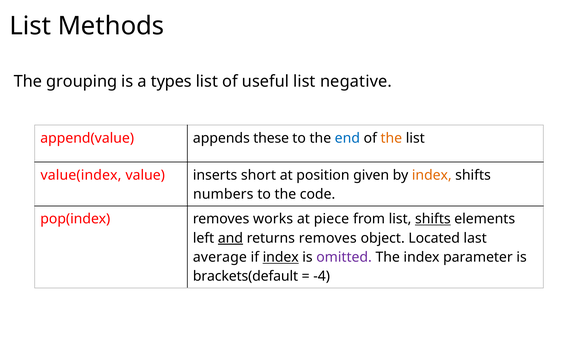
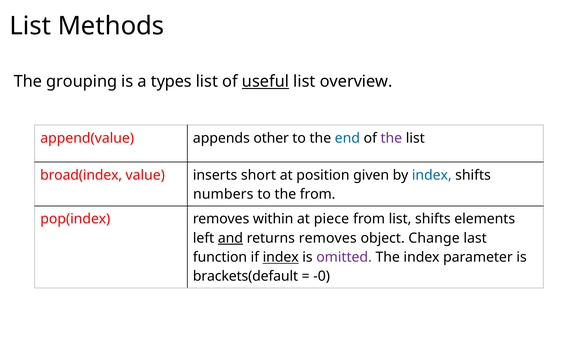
useful underline: none -> present (265, 81)
negative: negative -> overview (356, 81)
these: these -> other (271, 138)
the colour: orange -> purple (391, 138)
value(index: value(index -> broad(index (81, 175)
index colour: orange -> blue (432, 175)
the code: code -> from (318, 194)
works: works -> within (273, 219)
shifts underline: present -> none (433, 219)
Located: Located -> Change (434, 238)
average: average -> function (220, 257)
-4: -4 -> -0 (322, 276)
